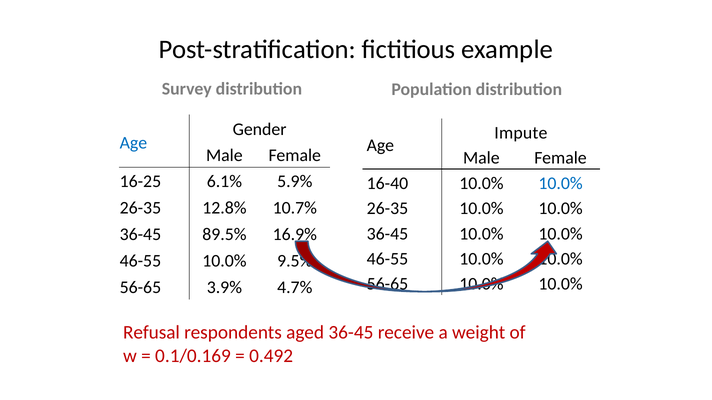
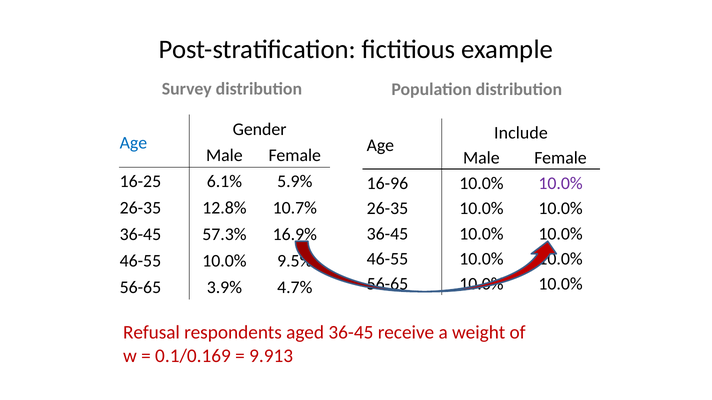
Impute: Impute -> Include (521, 133)
16-40: 16-40 -> 16-96 (387, 184)
10.0% colour: blue -> purple (561, 184)
89.5%: 89.5% -> 57.3% (224, 235)
0.492: 0.492 -> 9.913 (271, 356)
